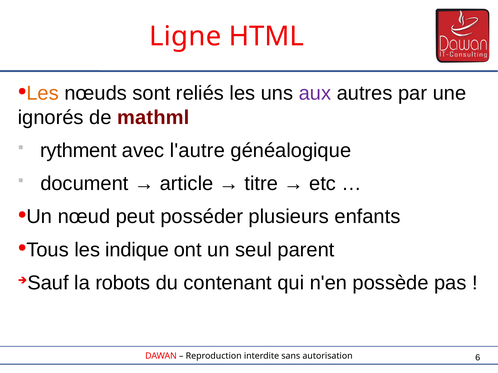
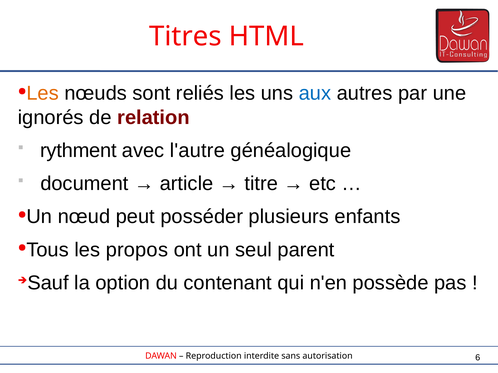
Ligne: Ligne -> Titres (185, 37)
aux colour: purple -> blue (315, 93)
mathml: mathml -> relation (153, 118)
indique: indique -> propos (137, 250)
robots: robots -> option (123, 283)
